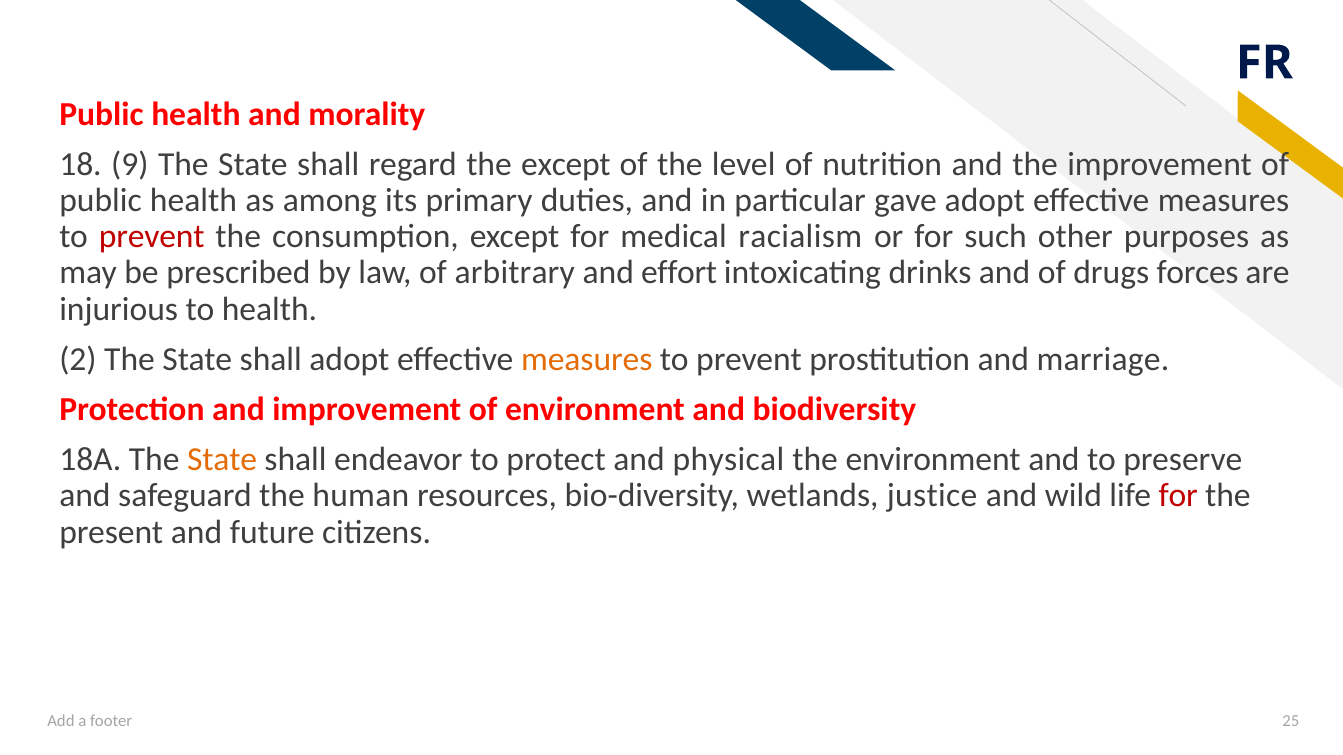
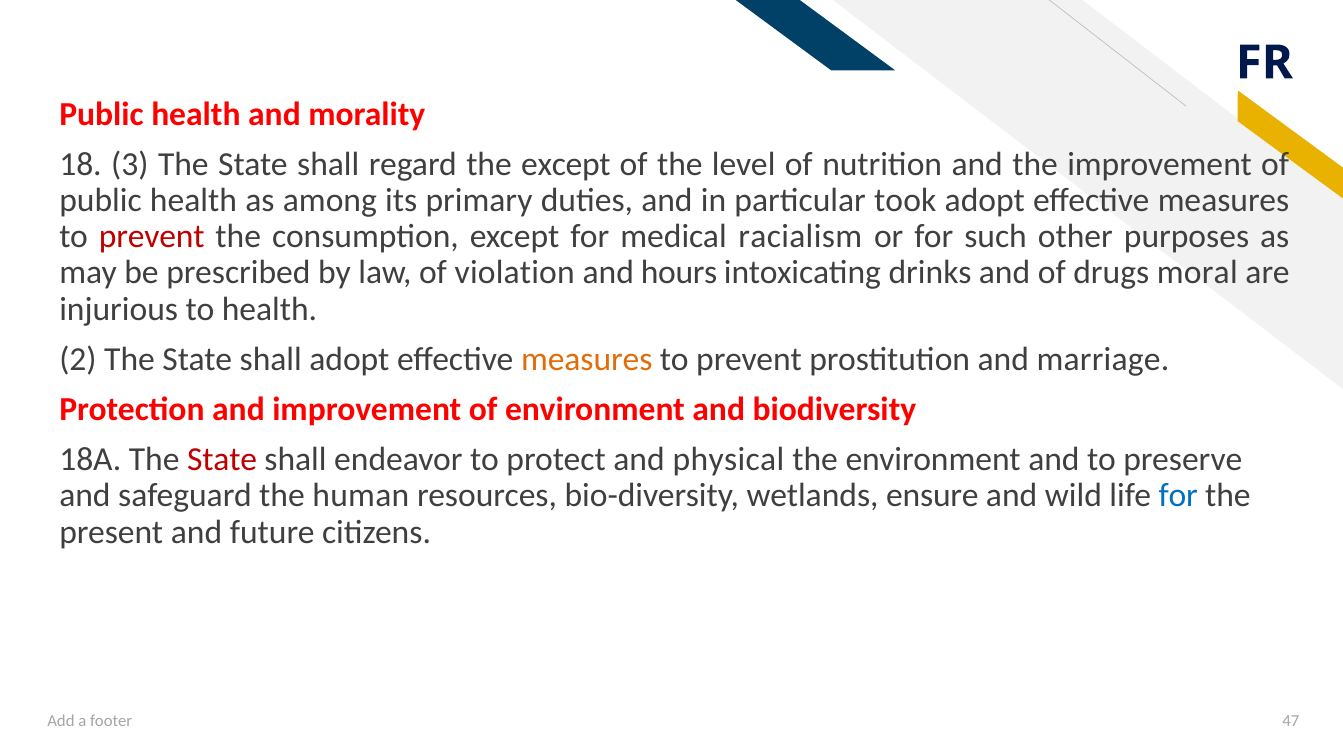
9: 9 -> 3 (130, 164)
gave: gave -> took (905, 200)
arbitrary: arbitrary -> violation (515, 273)
effort: effort -> hours (679, 273)
forces: forces -> moral (1197, 273)
State colour: orange -> red (222, 460)
justice: justice -> ensure (932, 496)
for colour: red -> blue (1178, 496)
25: 25 -> 47 (1291, 721)
